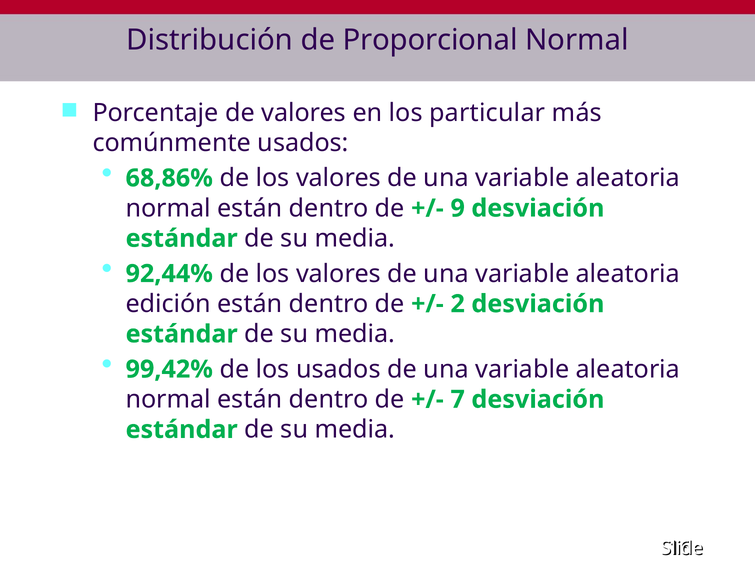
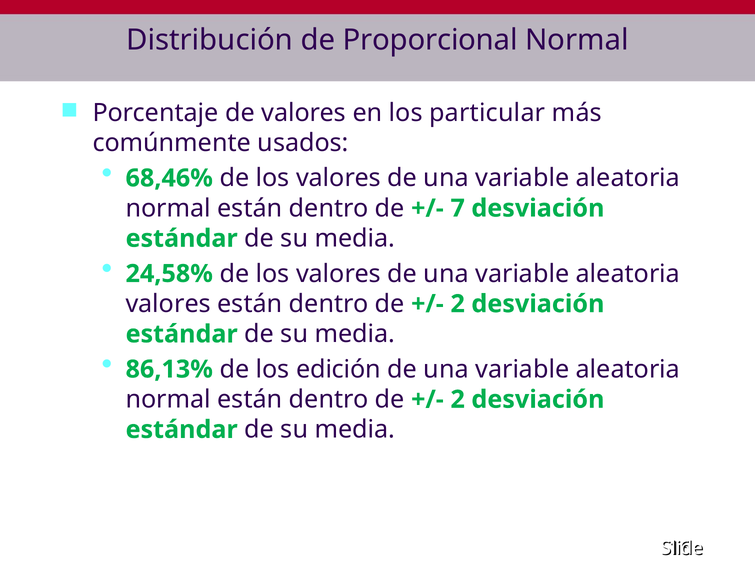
68,86%: 68,86% -> 68,46% (169, 178)
9: 9 -> 7 (458, 208)
92,44%: 92,44% -> 24,58% (169, 274)
edición: edición -> valores (168, 304)
99,42%: 99,42% -> 86,13% (169, 369)
los usados: usados -> edición (338, 369)
7: 7 -> 2 (458, 400)
